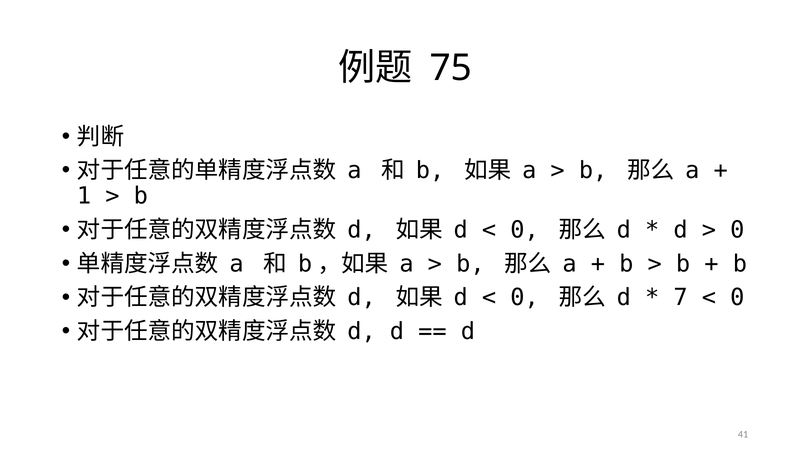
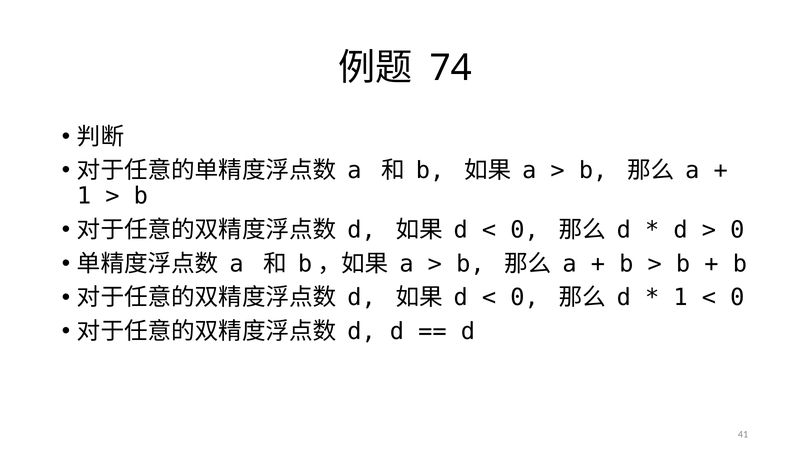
75: 75 -> 74 (451, 68)
7: 7 -> 1 (681, 298)
